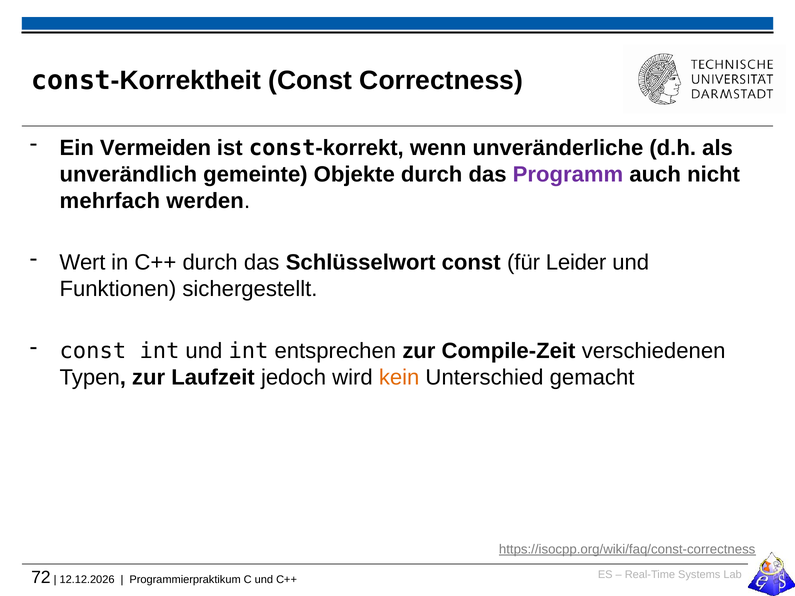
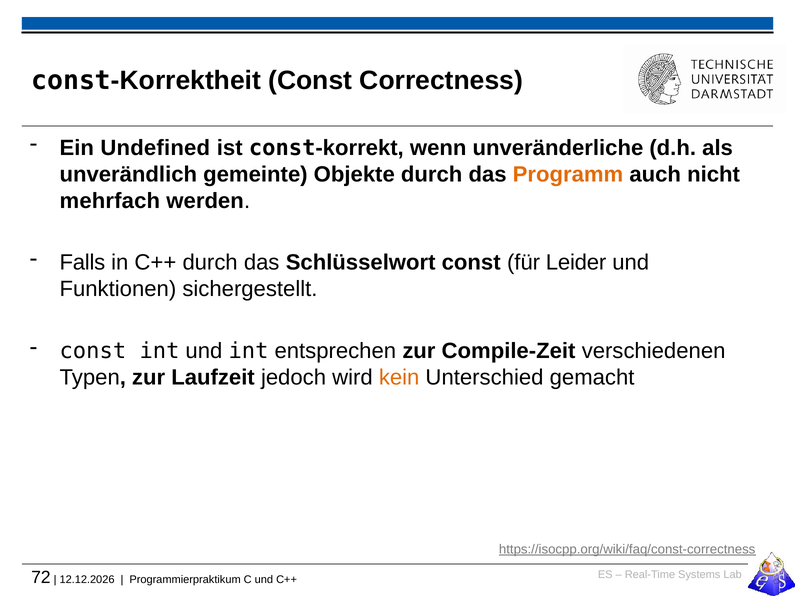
Vermeiden: Vermeiden -> Undefined (155, 148)
Programm colour: purple -> orange (568, 174)
Wert: Wert -> Falls (82, 263)
